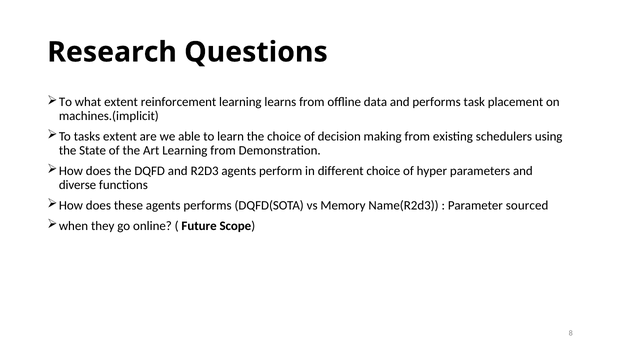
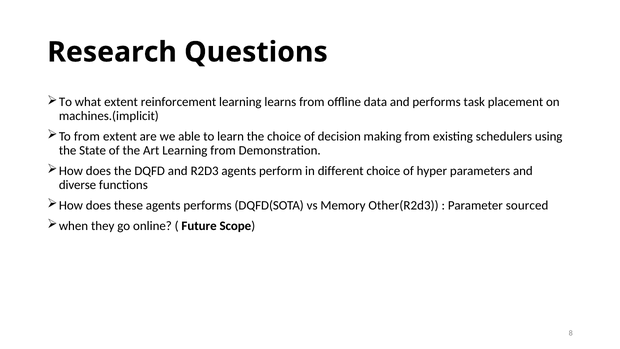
To tasks: tasks -> from (87, 136)
Name(R2d3: Name(R2d3 -> Other(R2d3 (404, 205)
